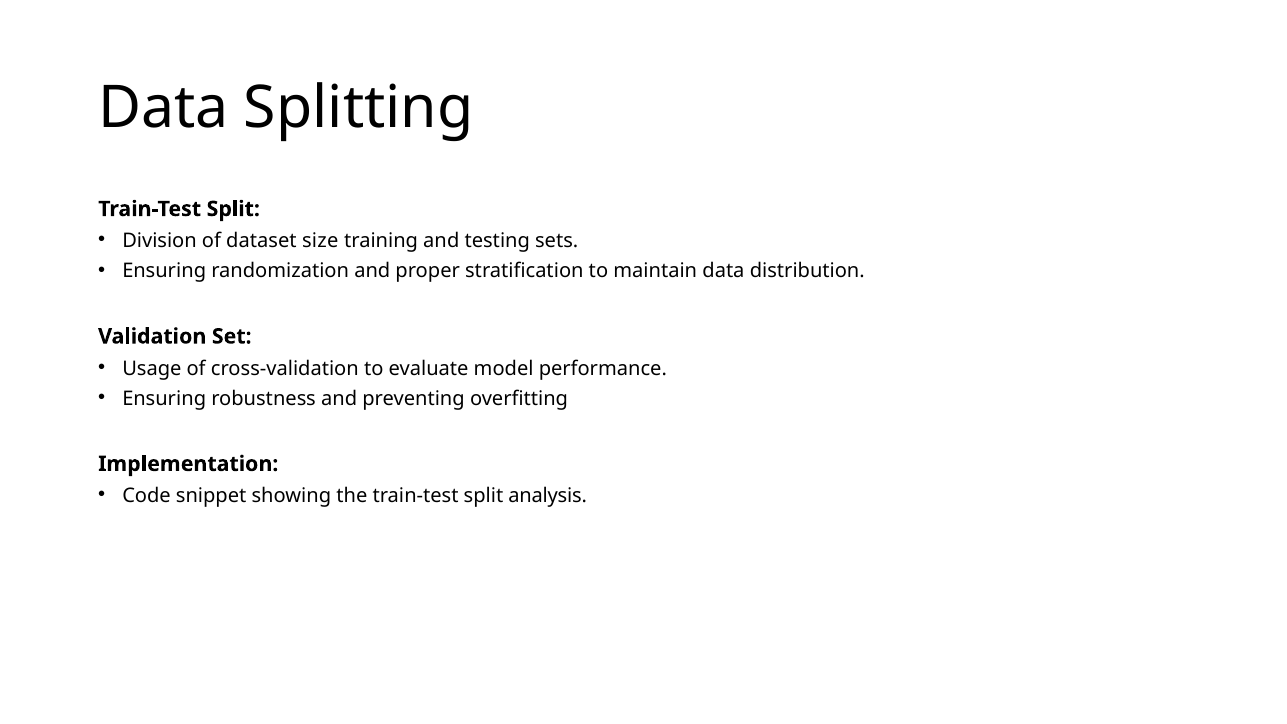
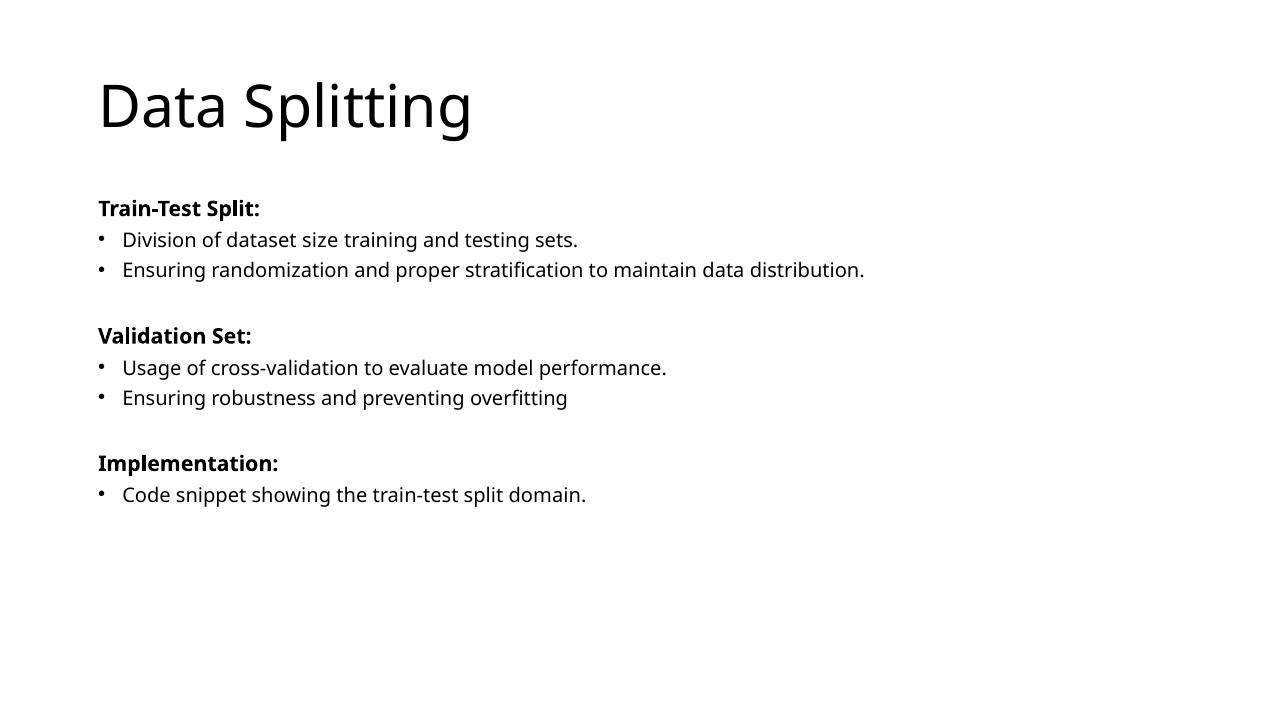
analysis: analysis -> domain (547, 496)
